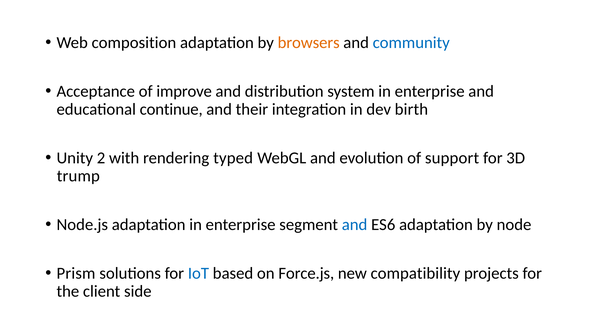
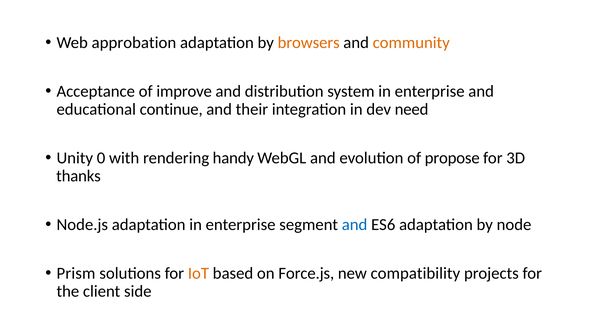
composition: composition -> approbation (134, 42)
community colour: blue -> orange (411, 42)
birth: birth -> need (412, 109)
2: 2 -> 0 (101, 158)
typed: typed -> handy (233, 158)
support: support -> propose (452, 158)
trump: trump -> thanks (78, 176)
IoT colour: blue -> orange (198, 273)
